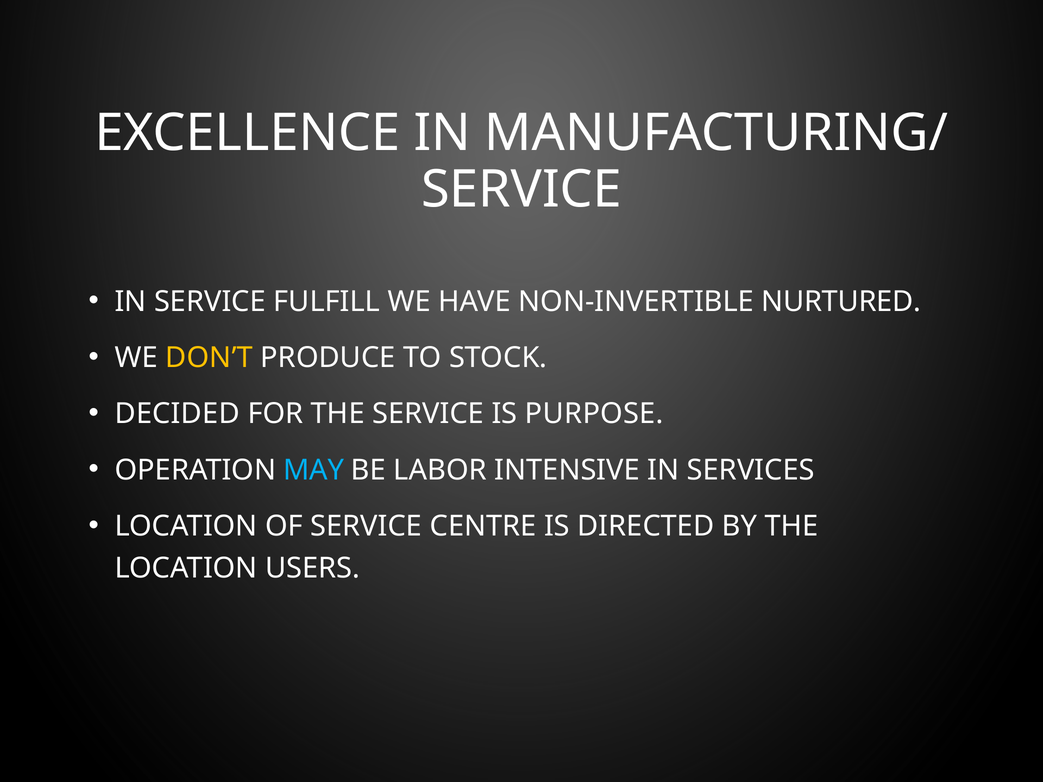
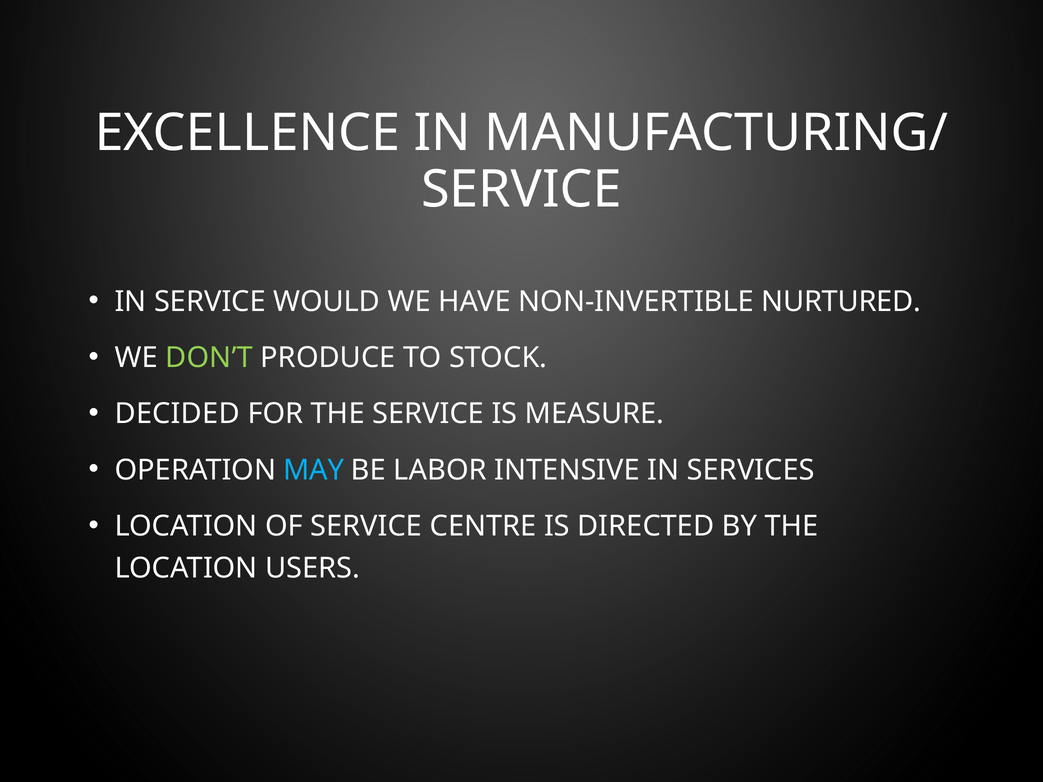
FULFILL: FULFILL -> WOULD (327, 302)
DON’T colour: yellow -> light green (209, 358)
PURPOSE: PURPOSE -> MEASURE (594, 414)
